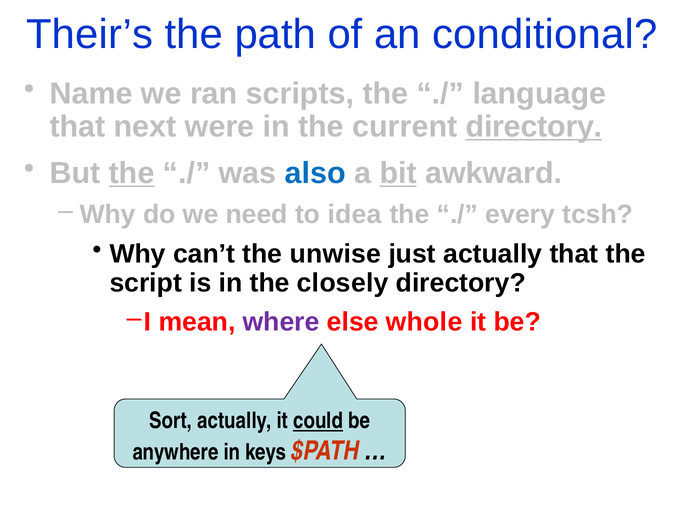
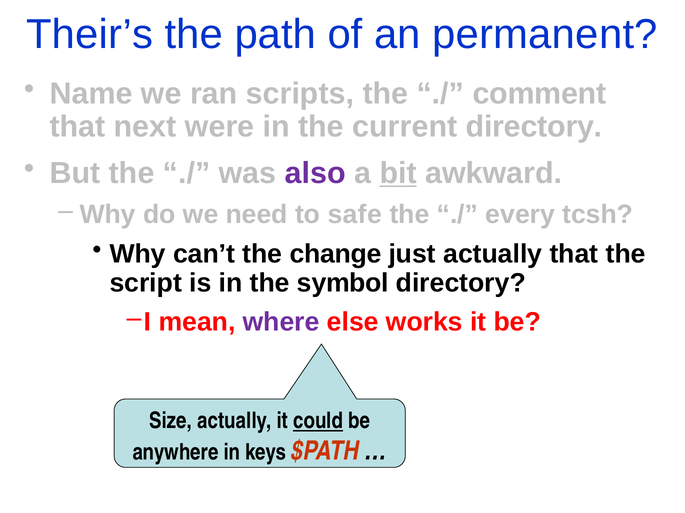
conditional: conditional -> permanent (545, 34)
language: language -> comment (539, 94)
directory underline: present -> none (534, 127)
the underline: present -> none (132, 173)
also colour: blue -> purple (315, 173)
idea: idea -> safe (355, 215)
unwise: unwise -> change (336, 254)
closely: closely -> symbol (343, 283)
whole: whole -> works (424, 323)
Sort: Sort -> Size (171, 422)
